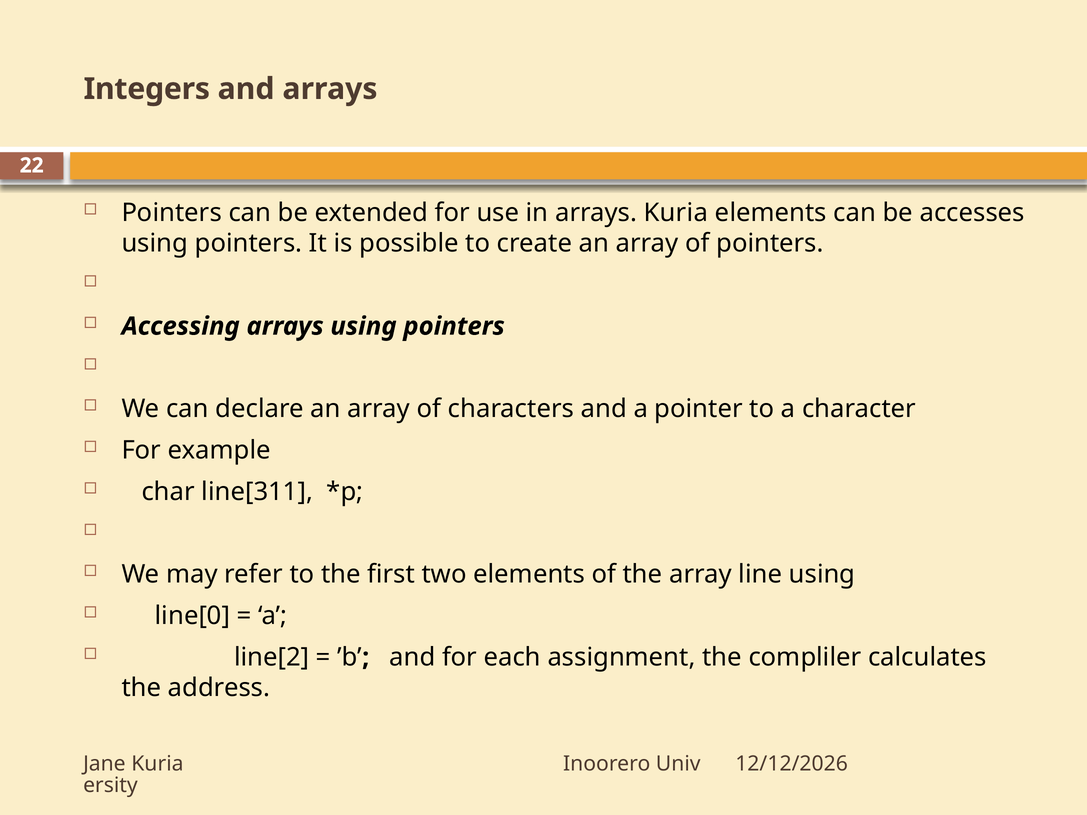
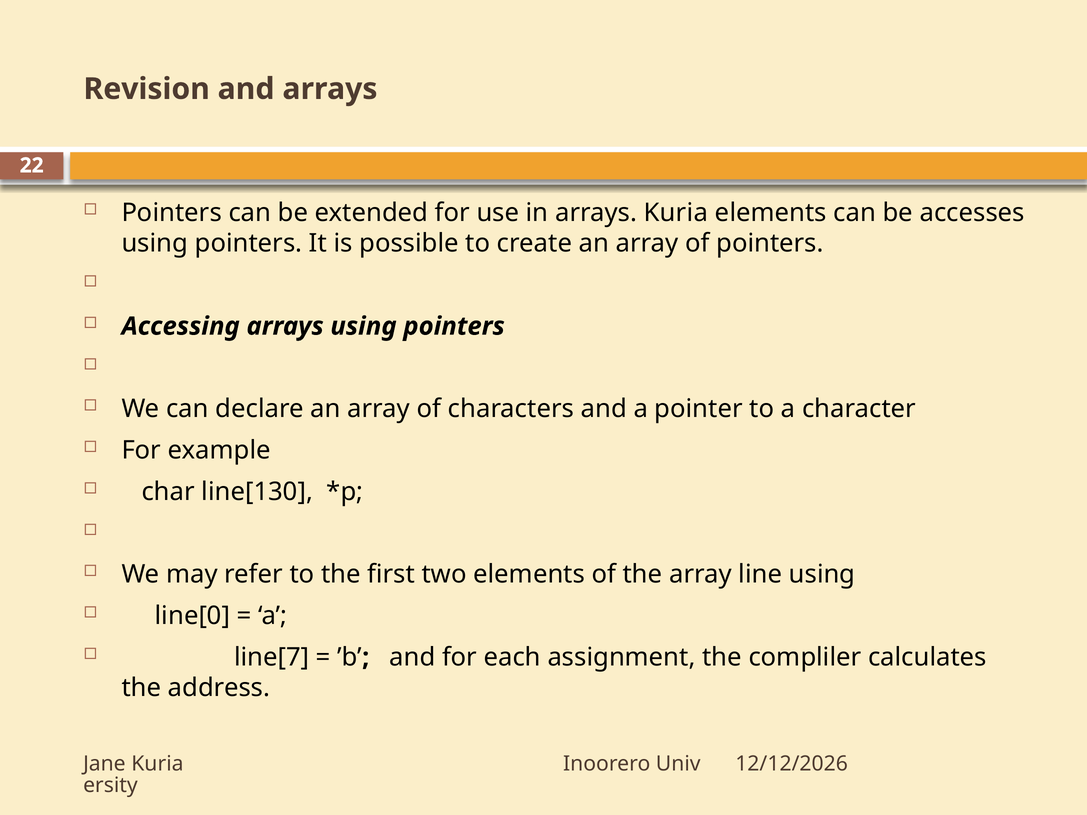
Integers: Integers -> Revision (147, 89)
line[311: line[311 -> line[130 (257, 492)
line[2: line[2 -> line[7 (272, 657)
